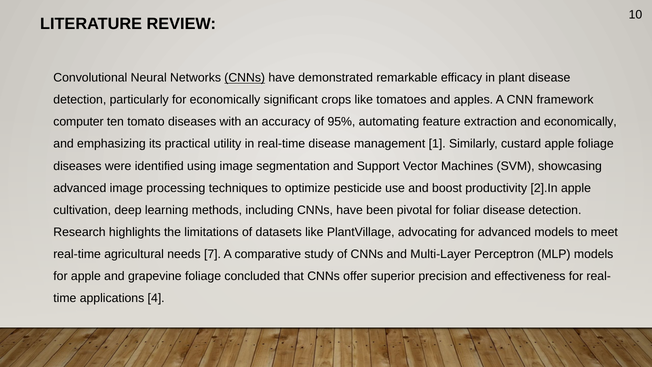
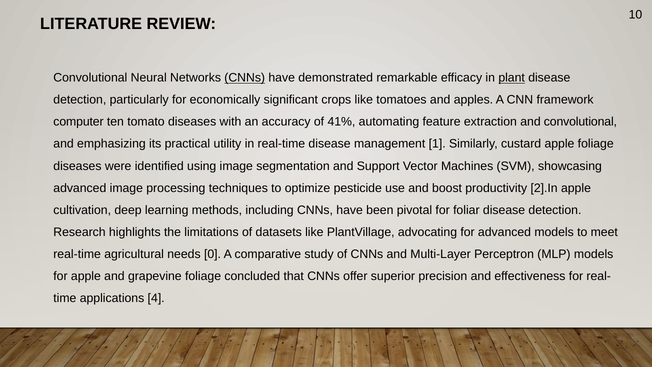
plant underline: none -> present (512, 78)
95%: 95% -> 41% (341, 122)
and economically: economically -> convolutional (580, 122)
7: 7 -> 0 (212, 254)
